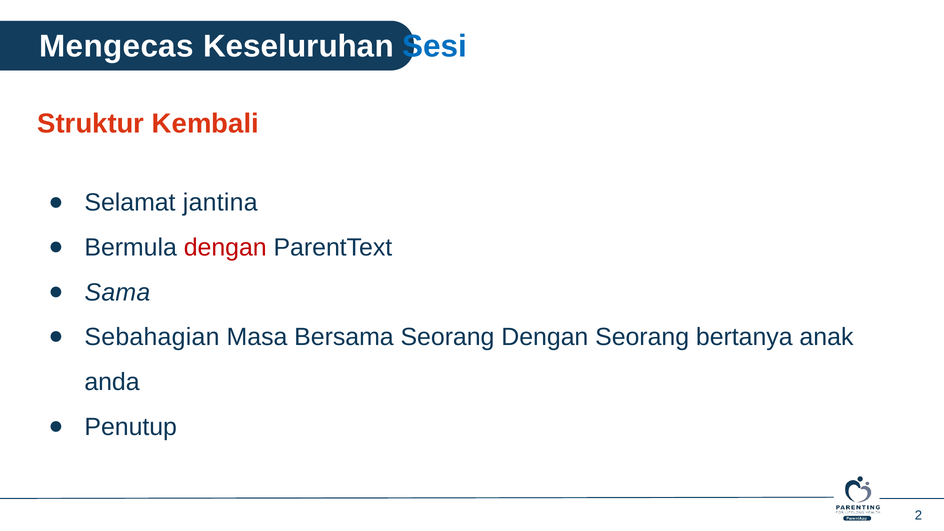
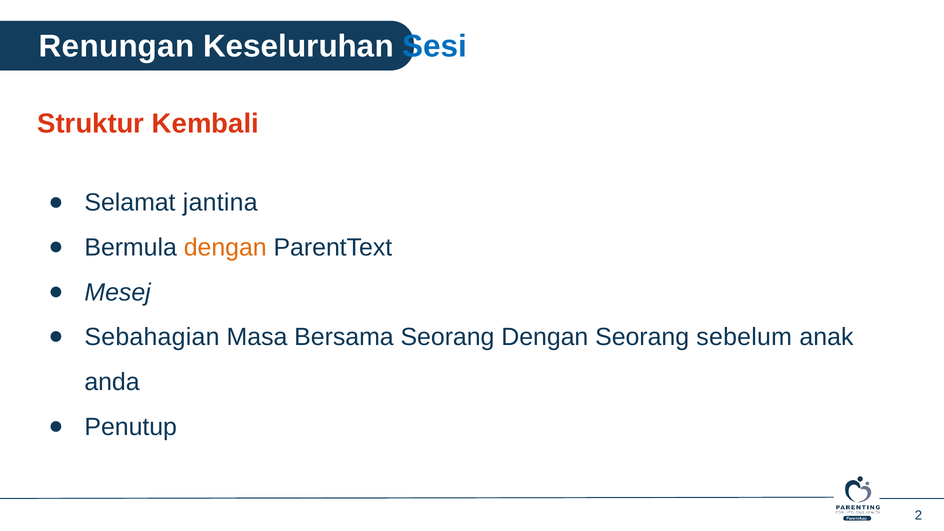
Mengecas: Mengecas -> Renungan (117, 46)
dengan colour: red -> orange (225, 248)
Sama: Sama -> Mesej (118, 292)
bertanya: bertanya -> sebelum (744, 337)
